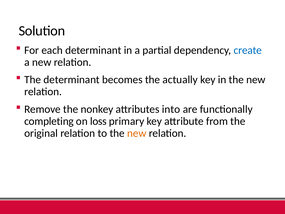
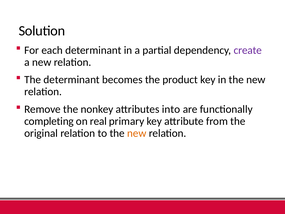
create colour: blue -> purple (248, 50)
actually: actually -> product (180, 80)
loss: loss -> real (98, 121)
